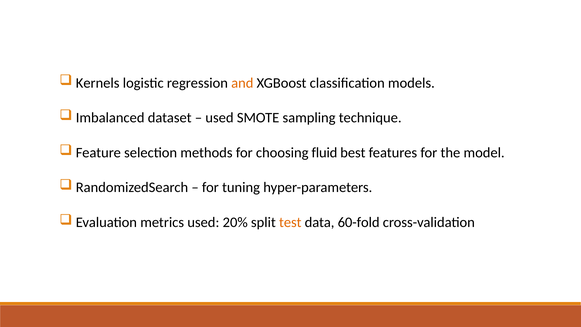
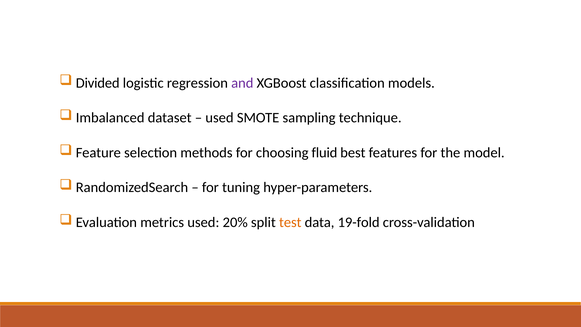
Kernels: Kernels -> Divided (98, 83)
and colour: orange -> purple (242, 83)
60-fold: 60-fold -> 19-fold (359, 222)
